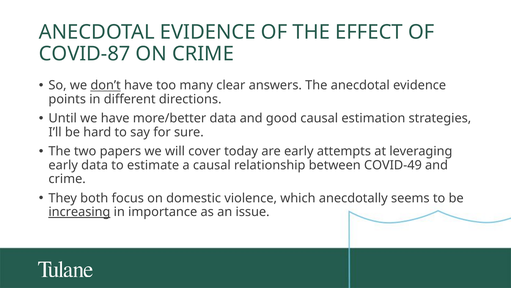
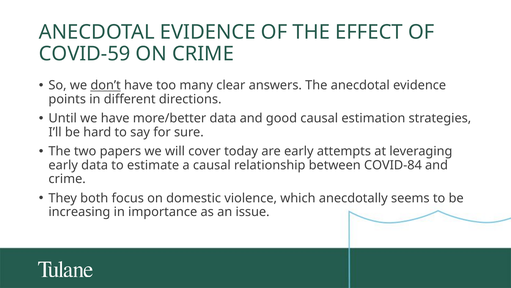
COVID-87: COVID-87 -> COVID-59 (85, 54)
COVID-49: COVID-49 -> COVID-84 (393, 165)
increasing underline: present -> none (79, 212)
